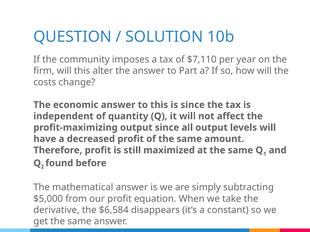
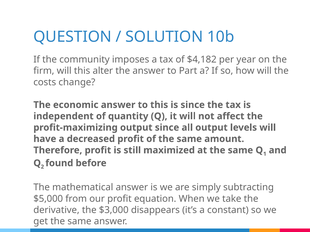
$7,110: $7,110 -> $4,182 (202, 60)
$6,584: $6,584 -> $3,000 (114, 210)
